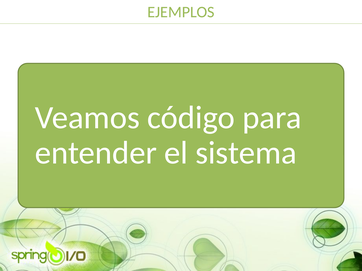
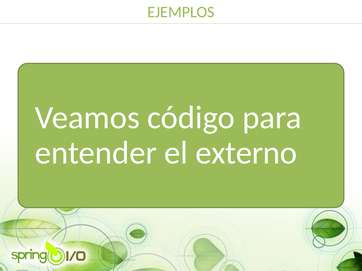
sistema: sistema -> externo (246, 153)
